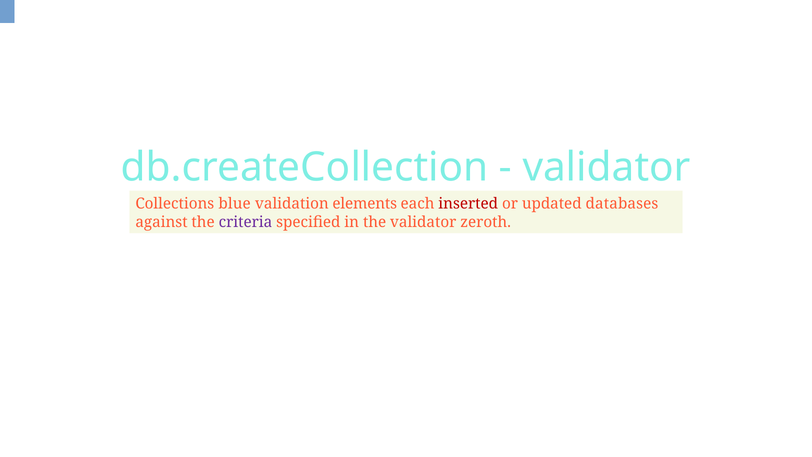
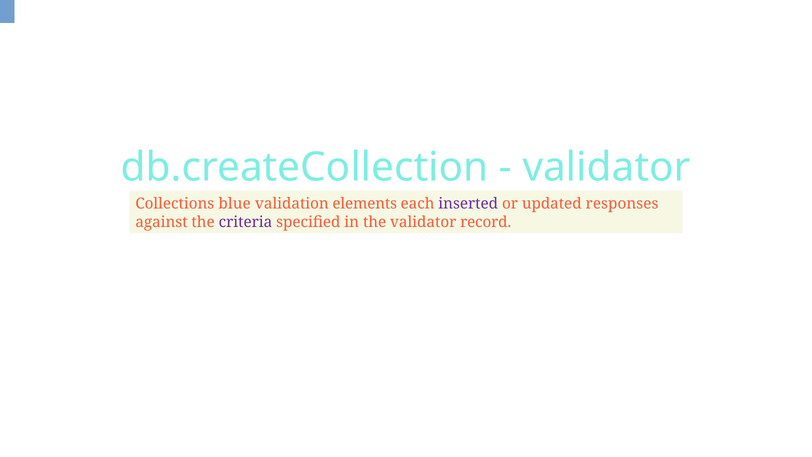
inserted colour: red -> purple (468, 204)
databases: databases -> responses (622, 204)
zeroth: zeroth -> record (486, 222)
